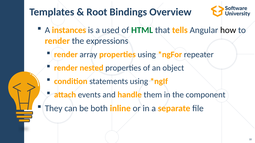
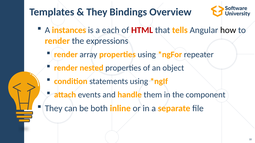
Root: Root -> They (97, 12)
used: used -> each (111, 30)
HTML colour: green -> red (142, 30)
